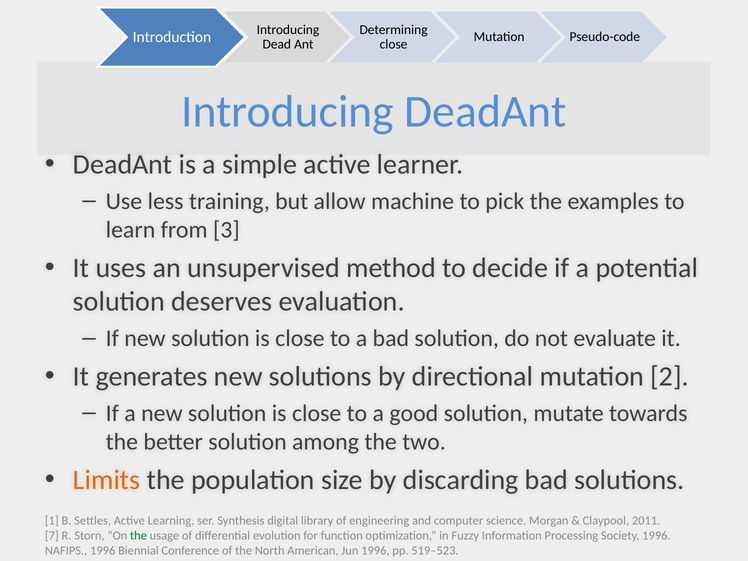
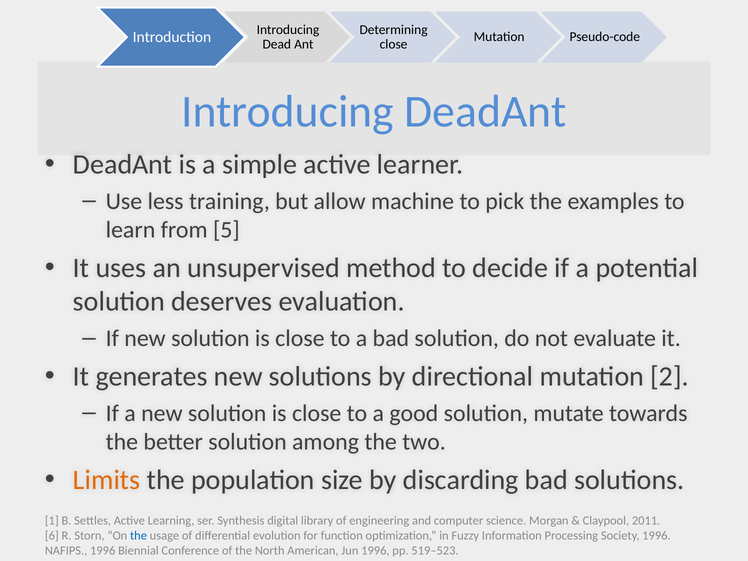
3: 3 -> 5 (226, 230)
7: 7 -> 6 (52, 536)
the colour: green -> blue (139, 536)
